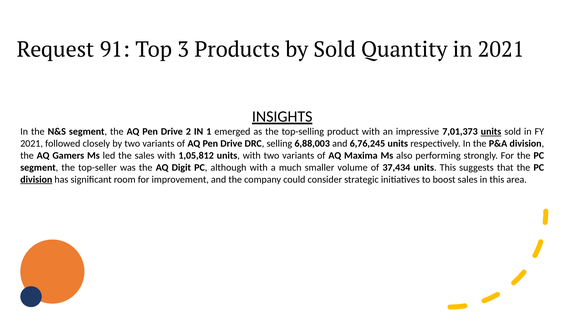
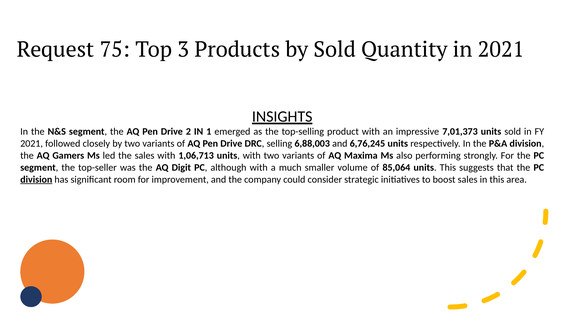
91: 91 -> 75 (115, 49)
units underline: present -> none (491, 132)
1,05,812: 1,05,812 -> 1,06,713 (196, 155)
37,434: 37,434 -> 85,064 (396, 167)
